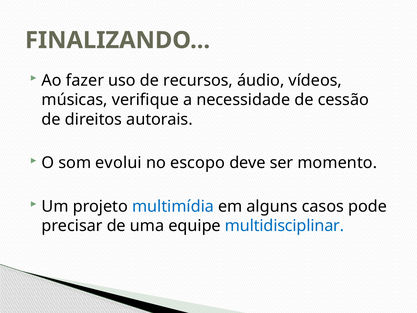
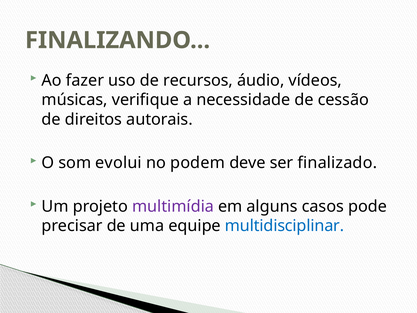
escopo: escopo -> podem (198, 163)
momento: momento -> finalizado (337, 163)
multimídia colour: blue -> purple (173, 206)
